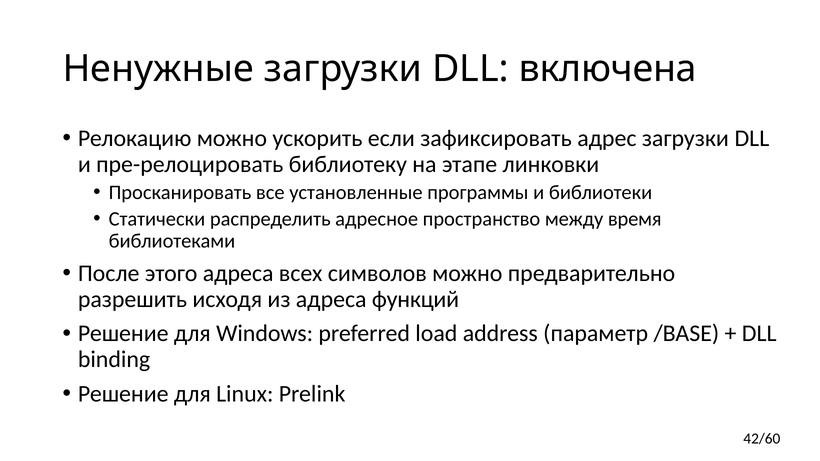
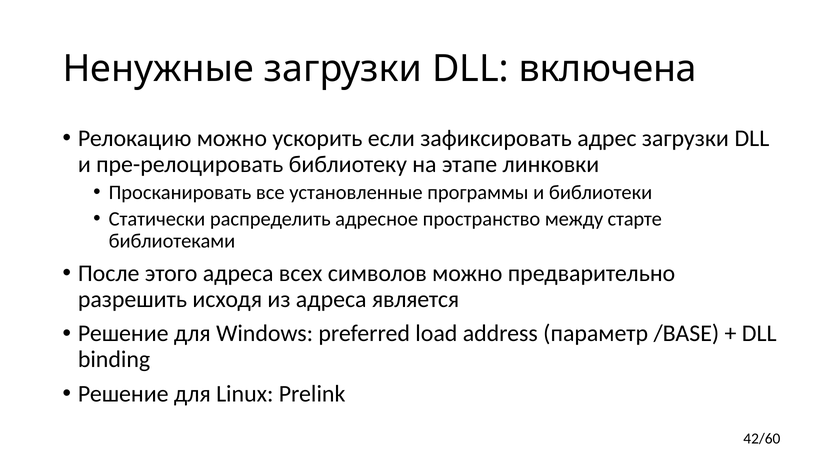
время: время -> старте (635, 219)
функций: функций -> является (416, 299)
